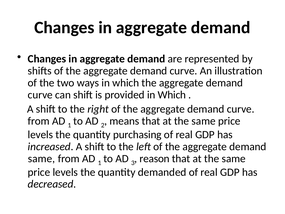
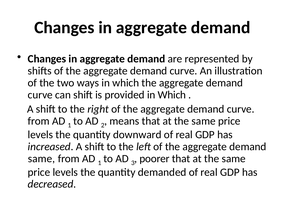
purchasing: purchasing -> downward (137, 134)
reason: reason -> poorer (155, 158)
